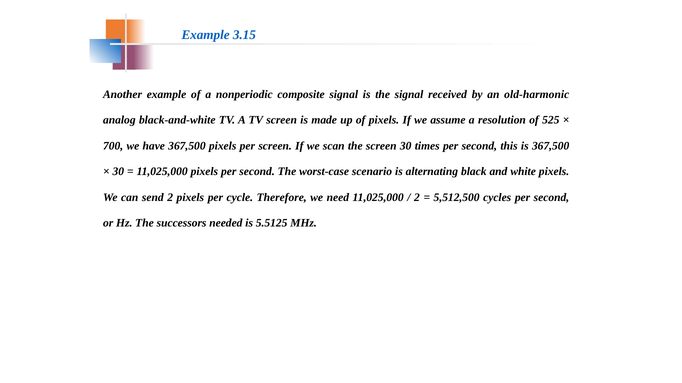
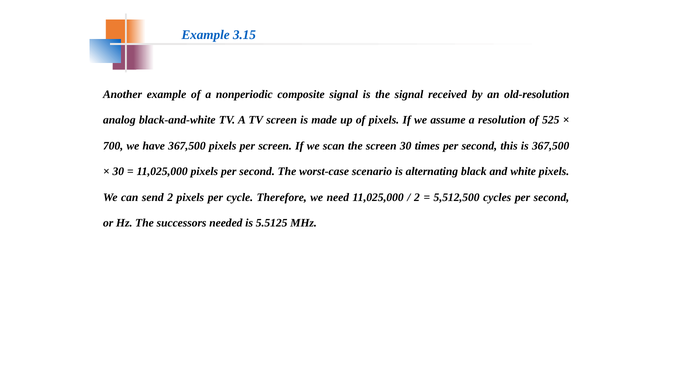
old-harmonic: old-harmonic -> old-resolution (537, 95)
